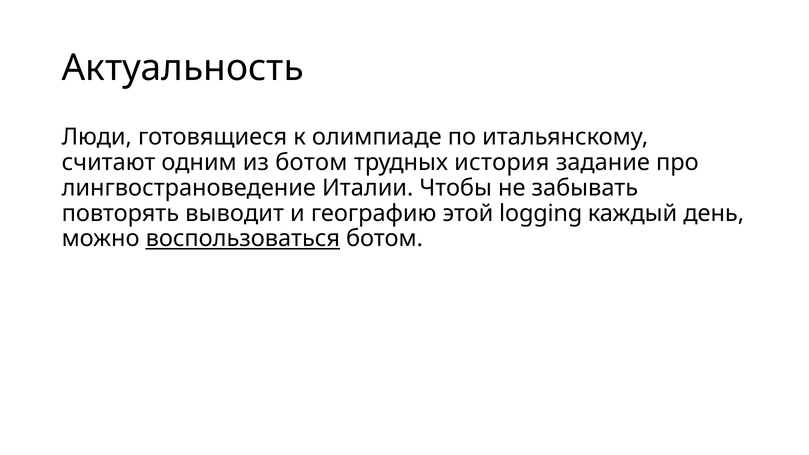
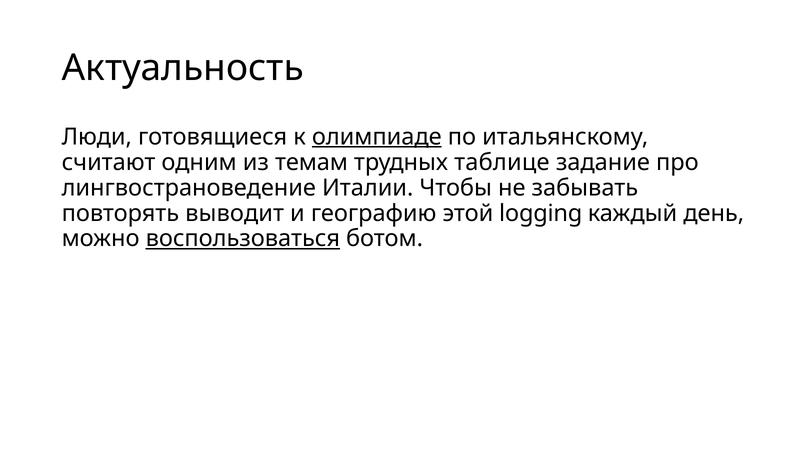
олимпиаде underline: none -> present (377, 137)
из ботом: ботом -> темам (312, 162)
история: история -> таблице (502, 162)
